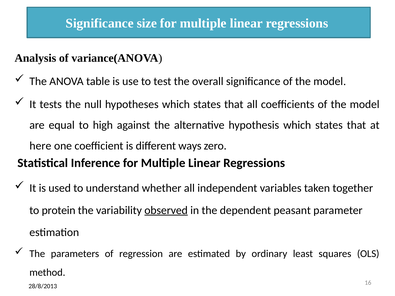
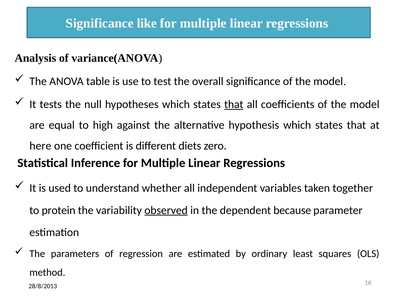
size: size -> like (147, 23)
that underline: none -> present (234, 105)
ways: ways -> diets (190, 146)
peasant: peasant -> because (292, 210)
